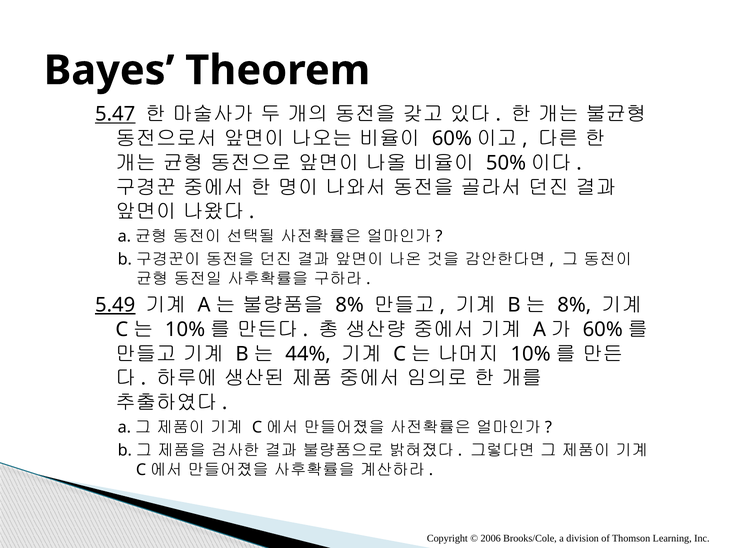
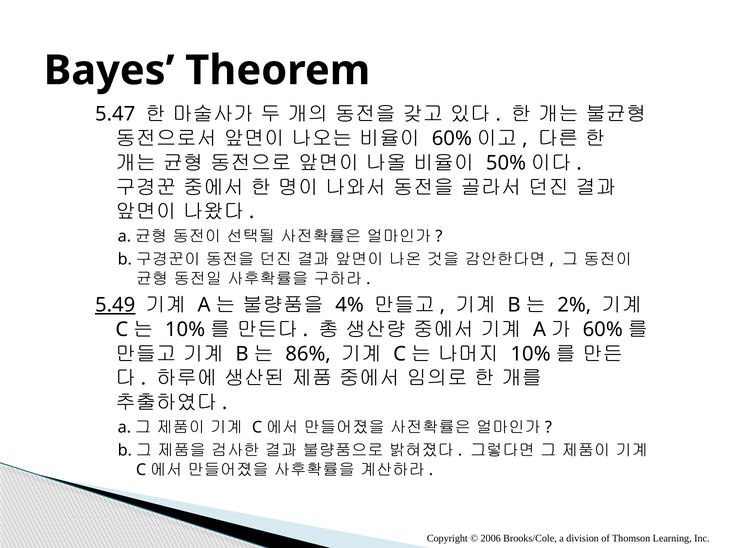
5.47 underline: present -> none (115, 114)
8%: 8% -> 4% (350, 305)
8%: 8% -> 2% (574, 305)
44%: 44% -> 86% (308, 354)
